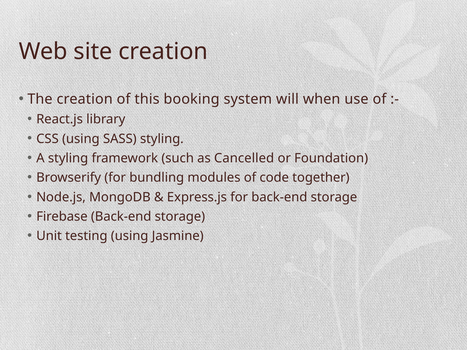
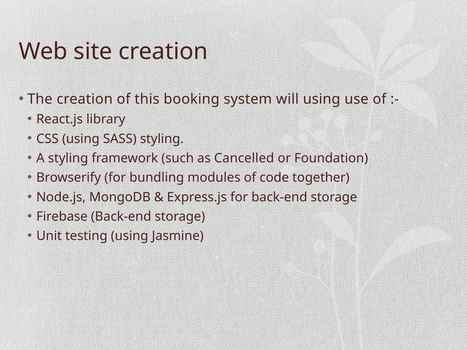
will when: when -> using (322, 99)
